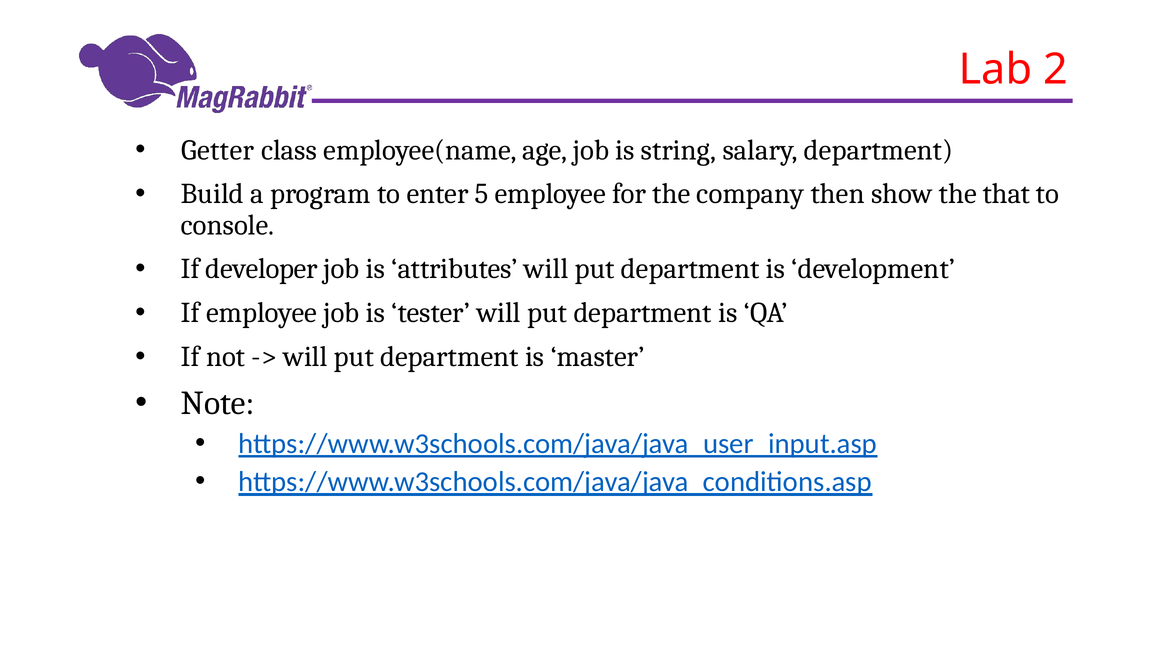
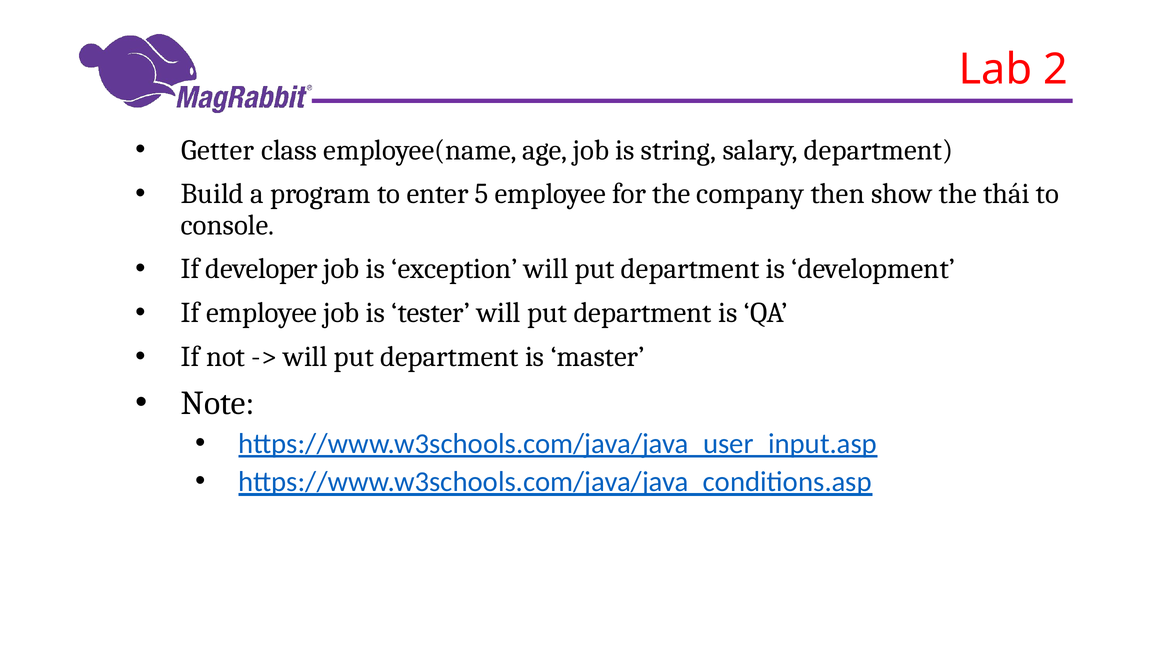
that: that -> thái (1006, 194)
attributes: attributes -> exception (454, 269)
